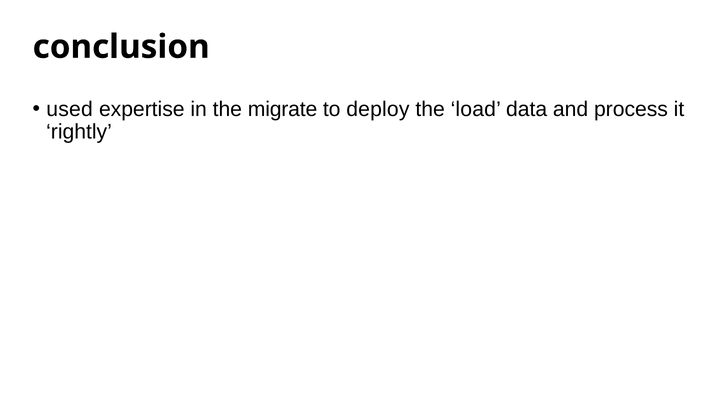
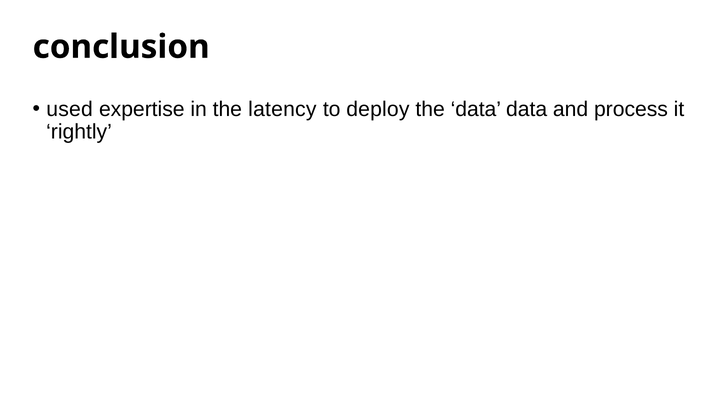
migrate: migrate -> latency (282, 109)
the load: load -> data (476, 109)
